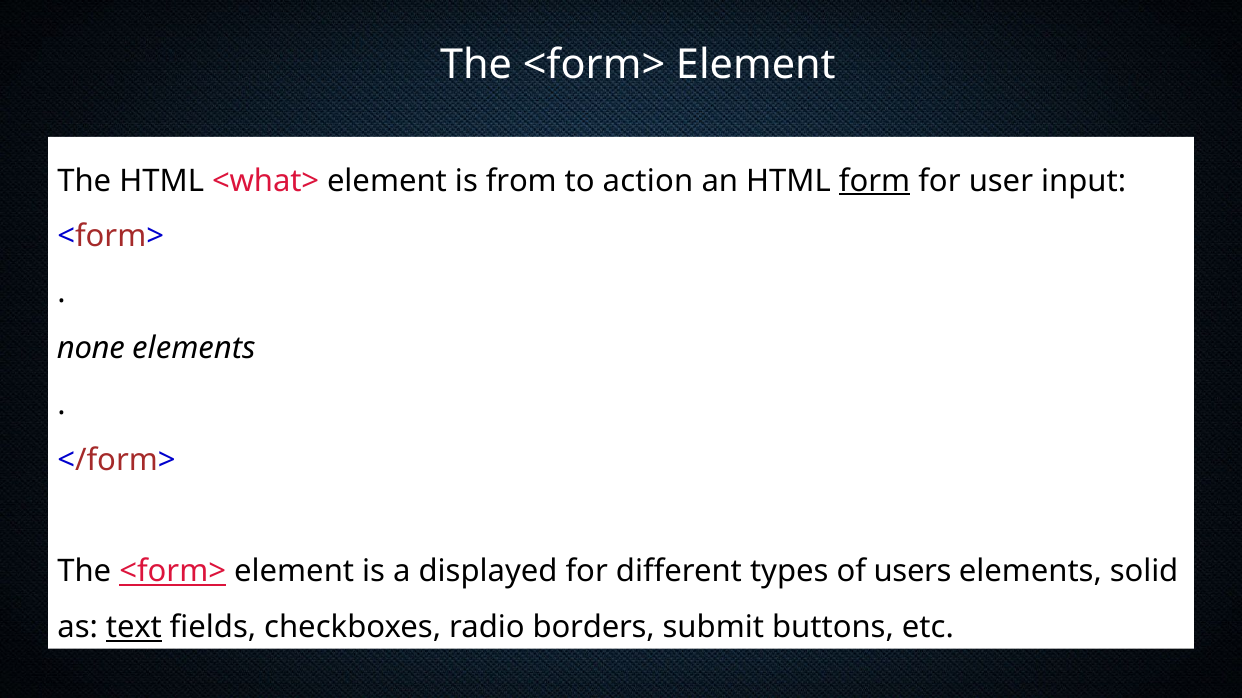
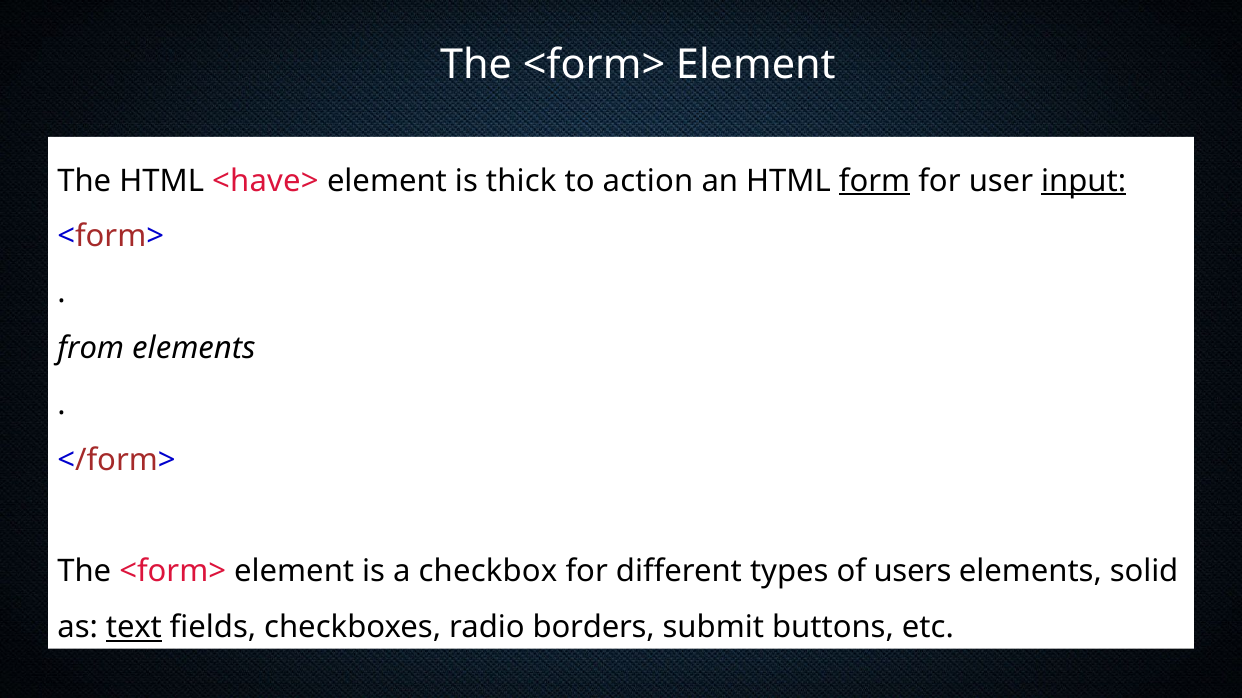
<what>: <what> -> <have> (265, 181)
from: from -> thick (521, 181)
input underline: none -> present (1084, 181)
none: none -> from (91, 349)
<form> underline: present -> none (173, 572)
displayed: displayed -> checkbox (488, 572)
